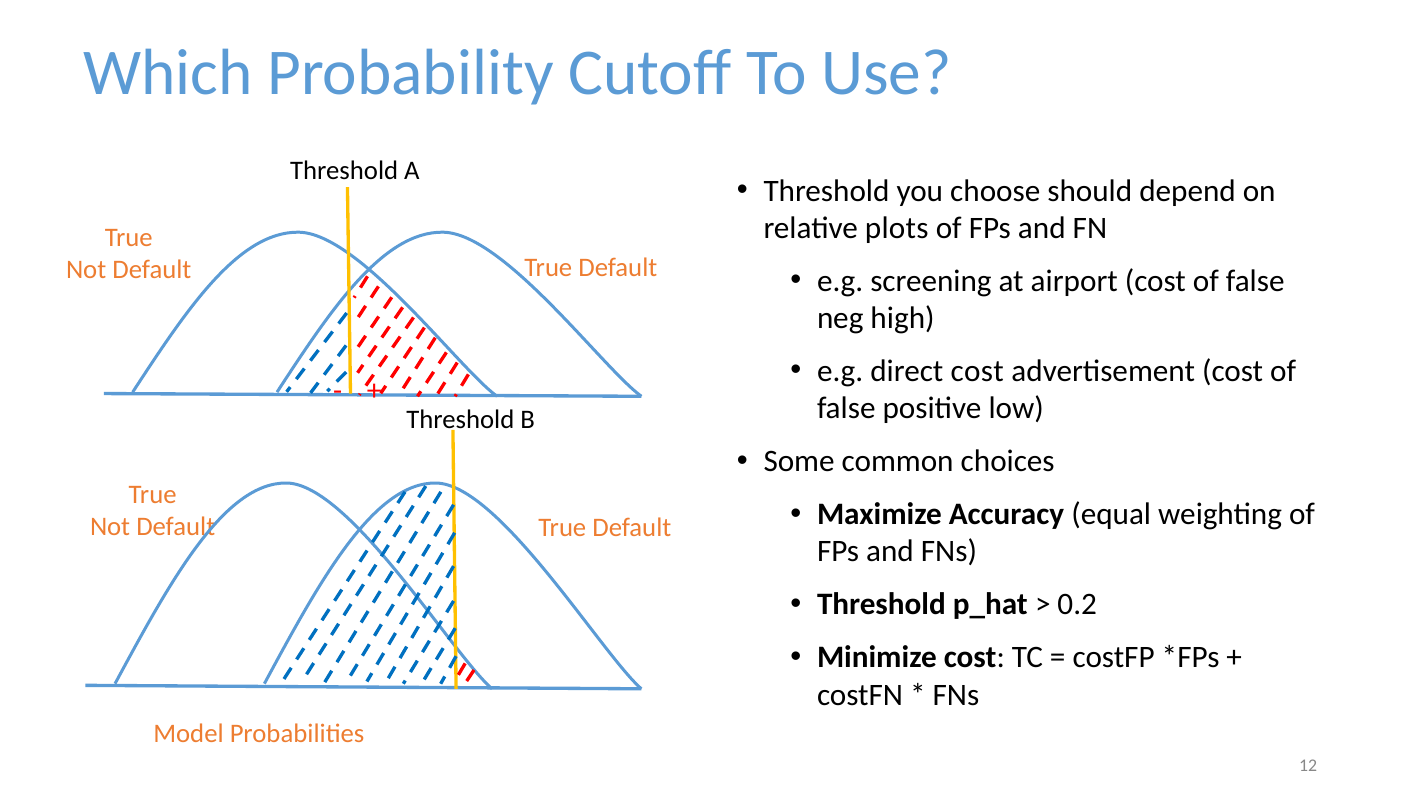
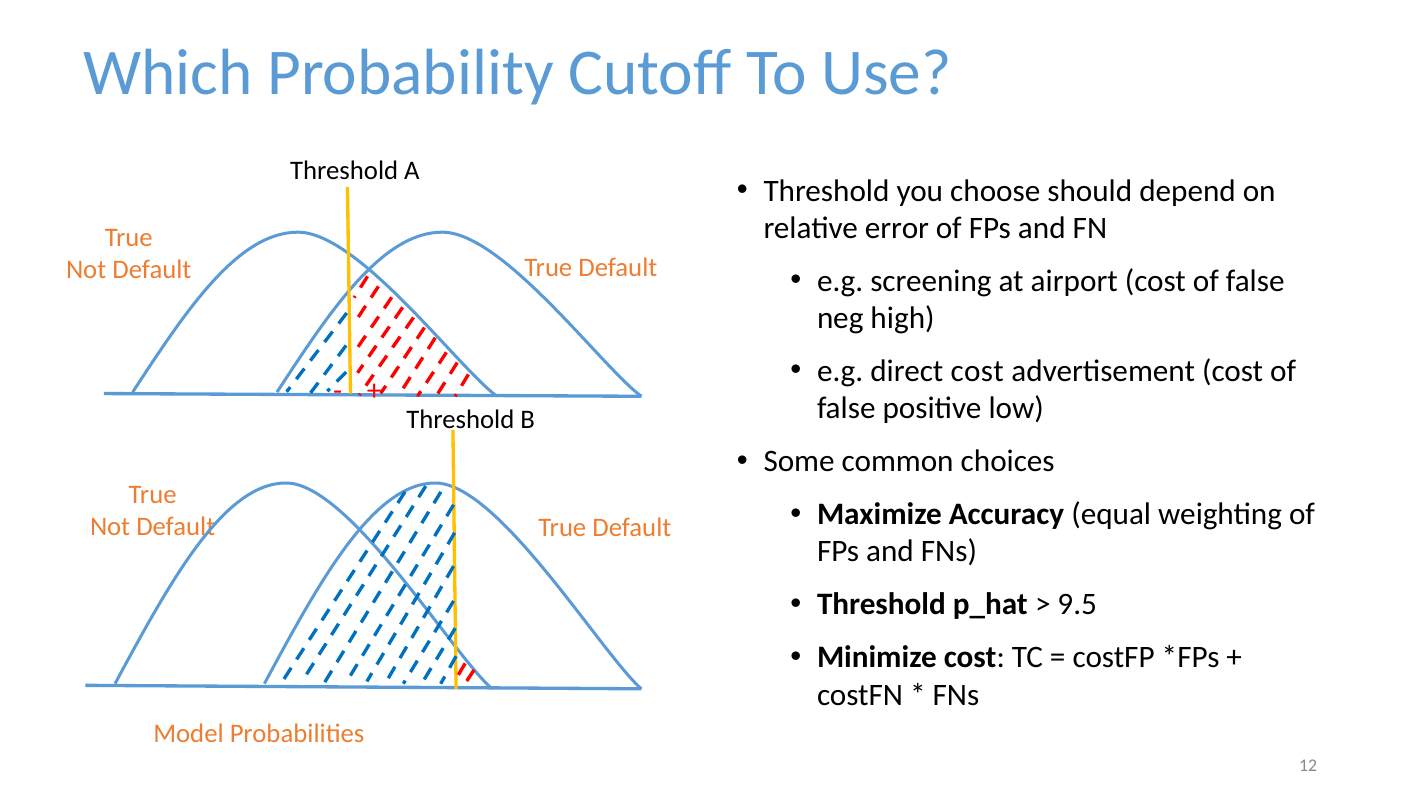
plots: plots -> error (897, 228)
0.2: 0.2 -> 9.5 (1077, 605)
